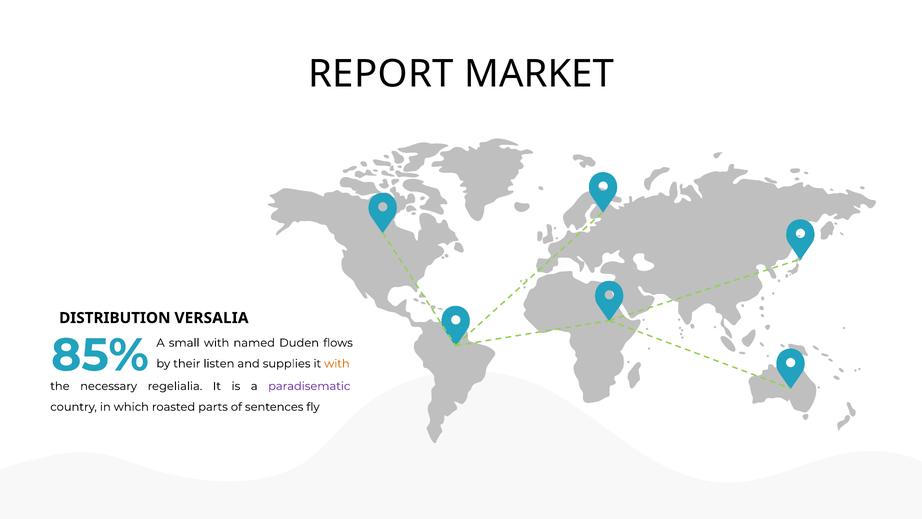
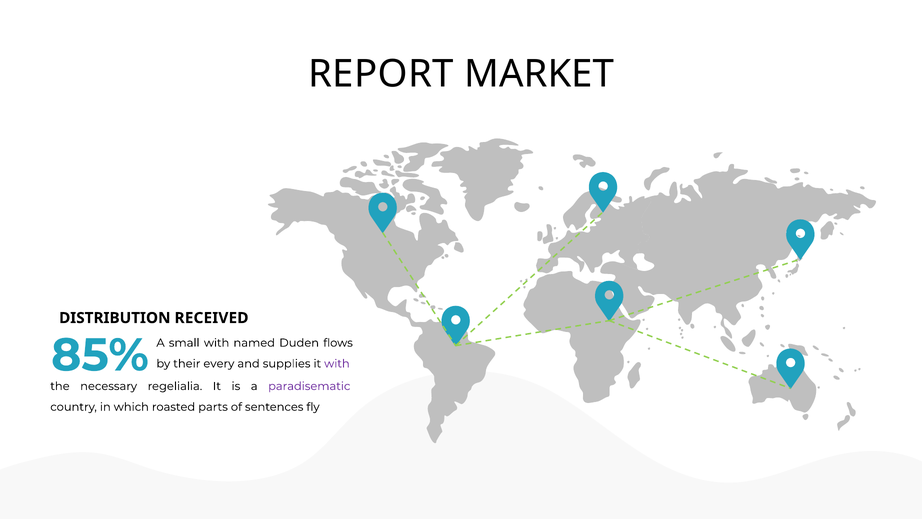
VERSALIA: VERSALIA -> RECEIVED (212, 318)
listen: listen -> every (219, 363)
with colour: orange -> purple (337, 363)
